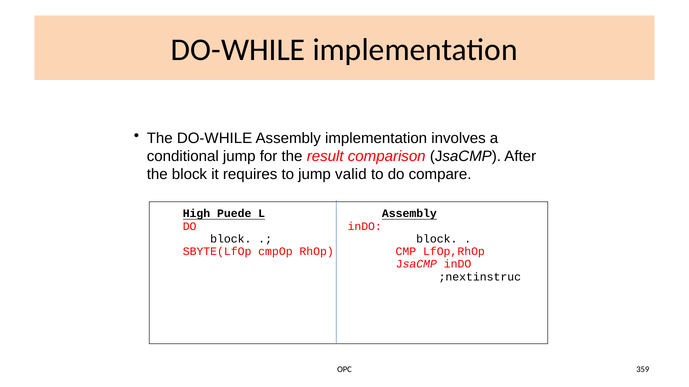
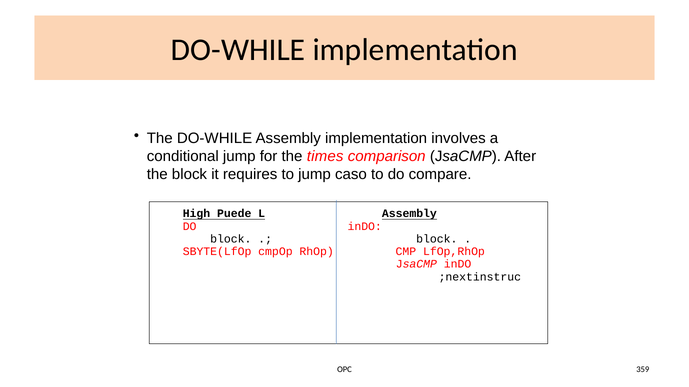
result: result -> times (325, 156)
valid: valid -> caso (351, 175)
